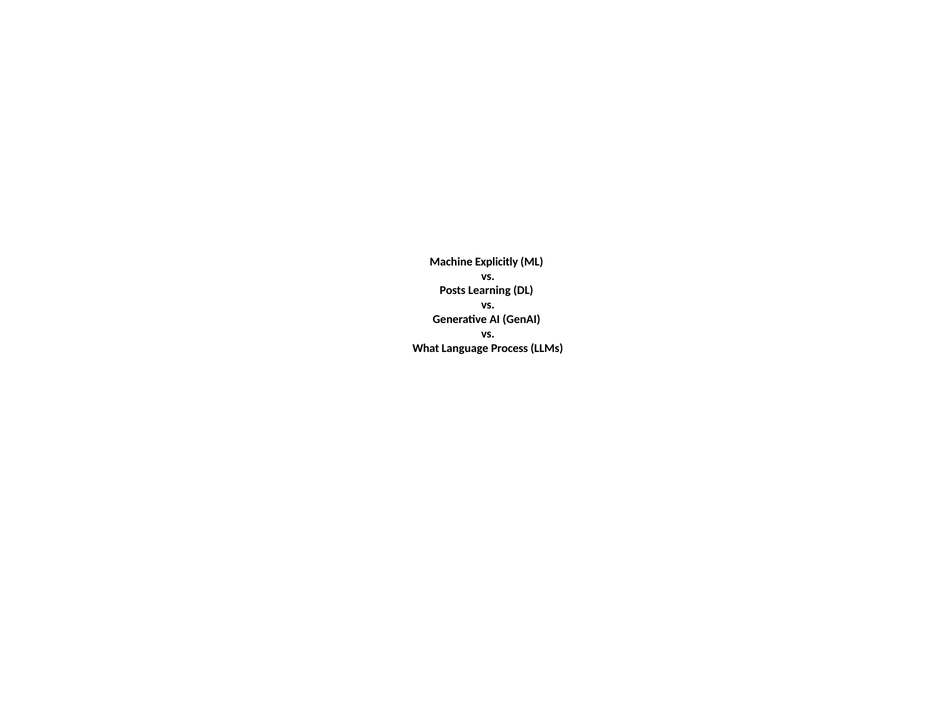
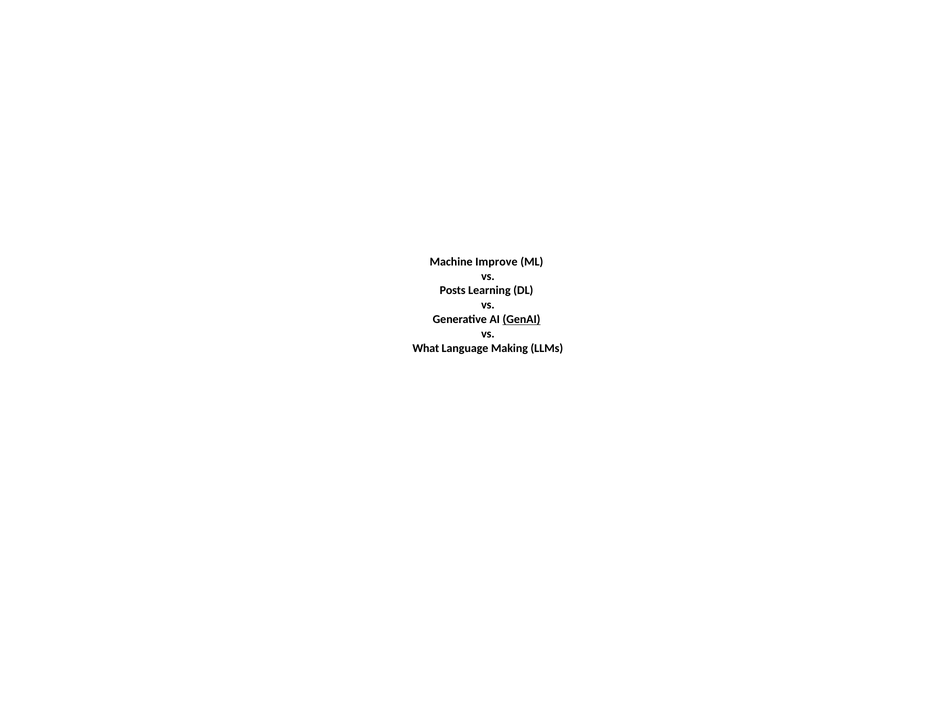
Explicitly: Explicitly -> Improve (496, 262)
GenAI underline: none -> present (522, 319)
Process: Process -> Making (509, 348)
